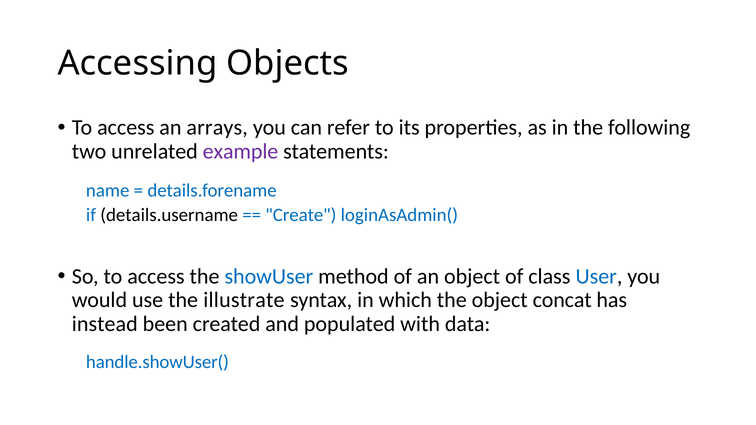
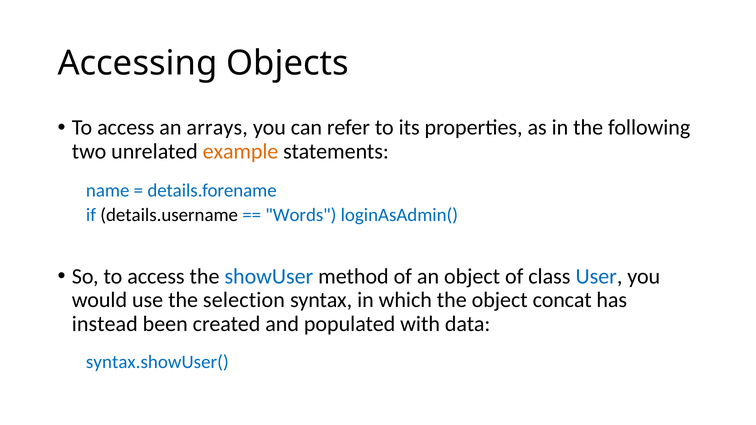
example colour: purple -> orange (241, 152)
Create: Create -> Words (301, 215)
illustrate: illustrate -> selection (244, 300)
handle.showUser(: handle.showUser( -> syntax.showUser( (157, 362)
